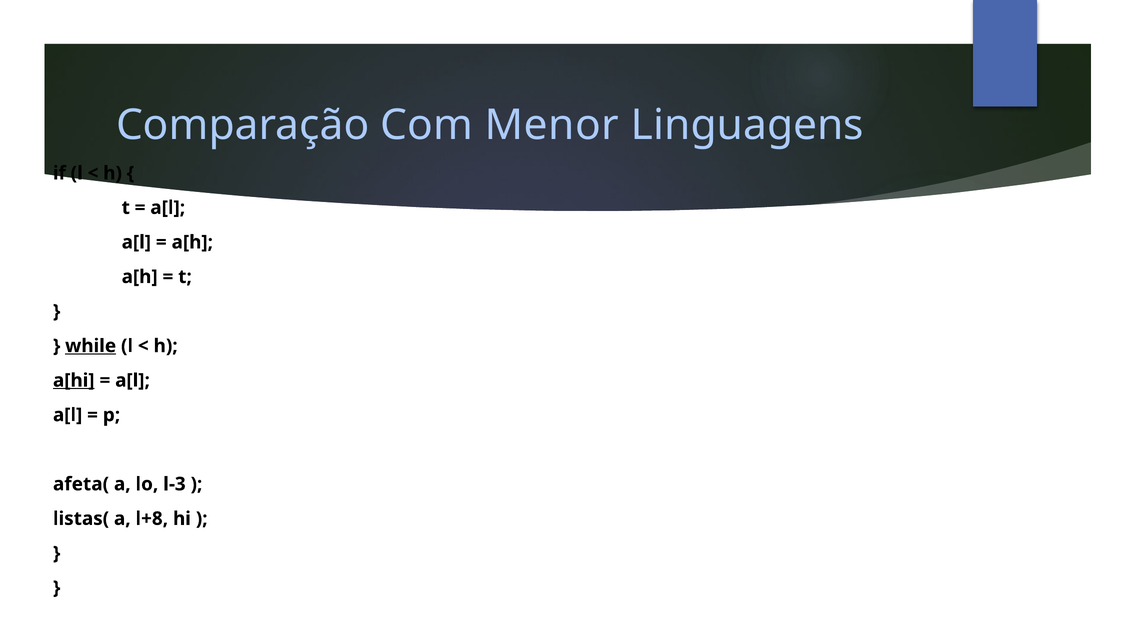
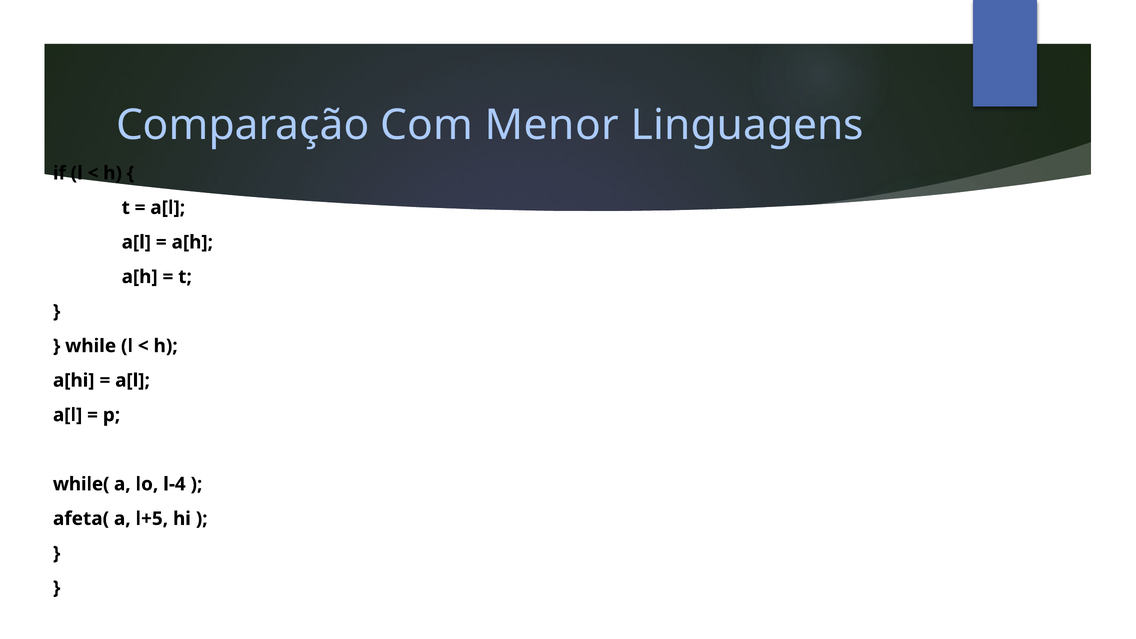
while underline: present -> none (91, 346)
a[hi underline: present -> none (74, 380)
afeta(: afeta( -> while( (81, 484)
l-3: l-3 -> l-4 (174, 484)
listas(: listas( -> afeta( (81, 519)
l+8: l+8 -> l+5 (152, 519)
